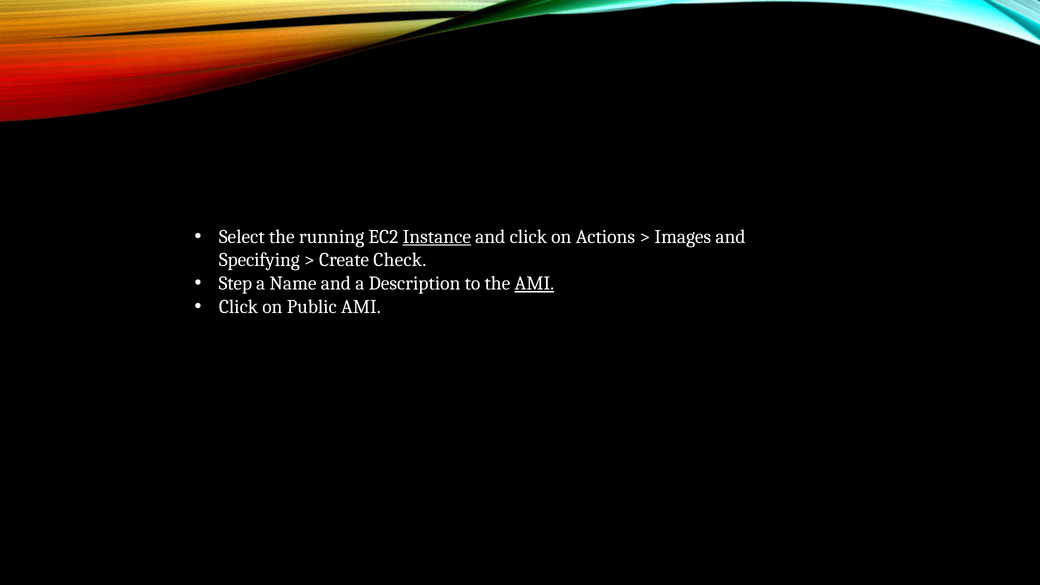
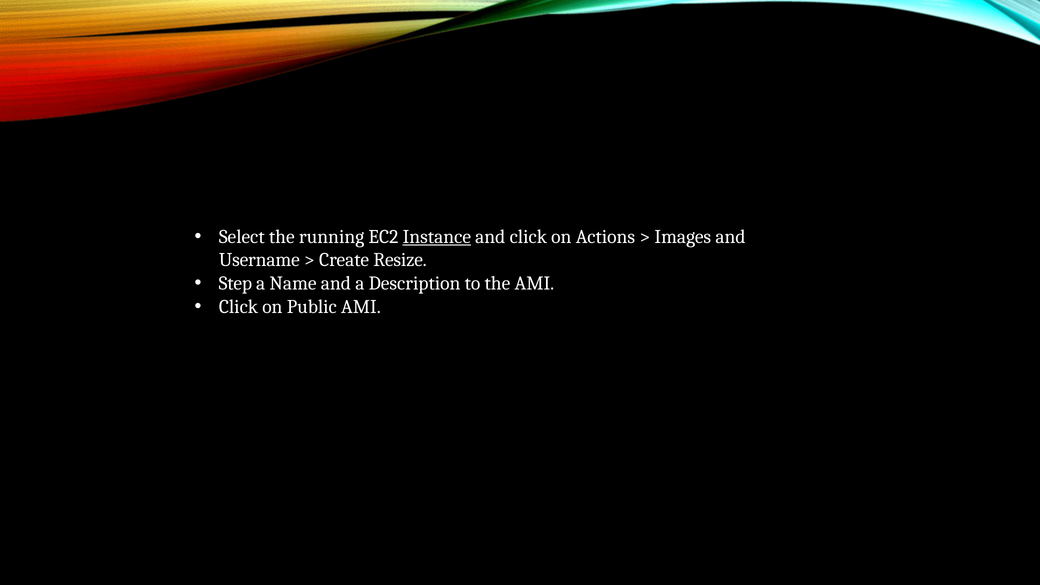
Specifying: Specifying -> Username (259, 260)
Check: Check -> Resize (400, 260)
AMI underline: present -> none (534, 283)
